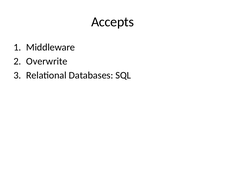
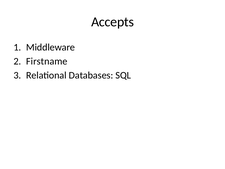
Overwrite: Overwrite -> Firstname (47, 61)
